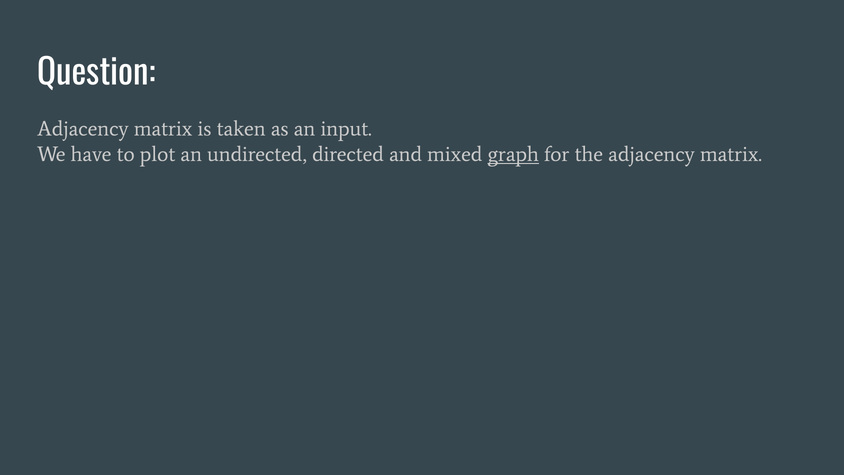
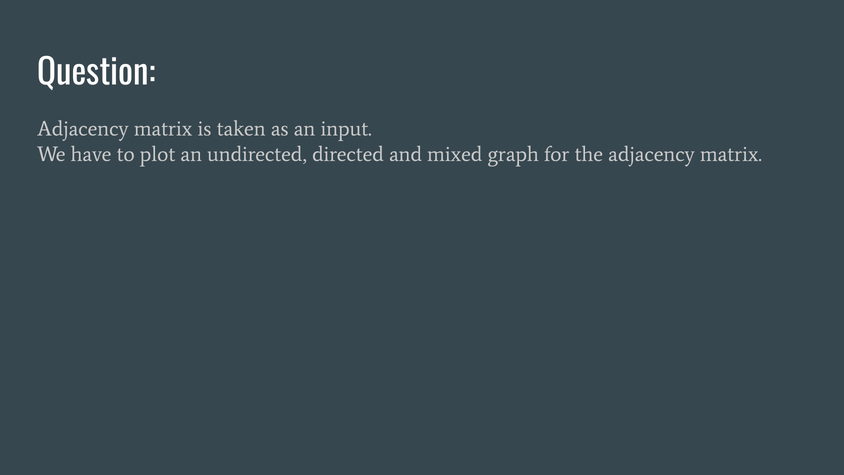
graph underline: present -> none (513, 154)
